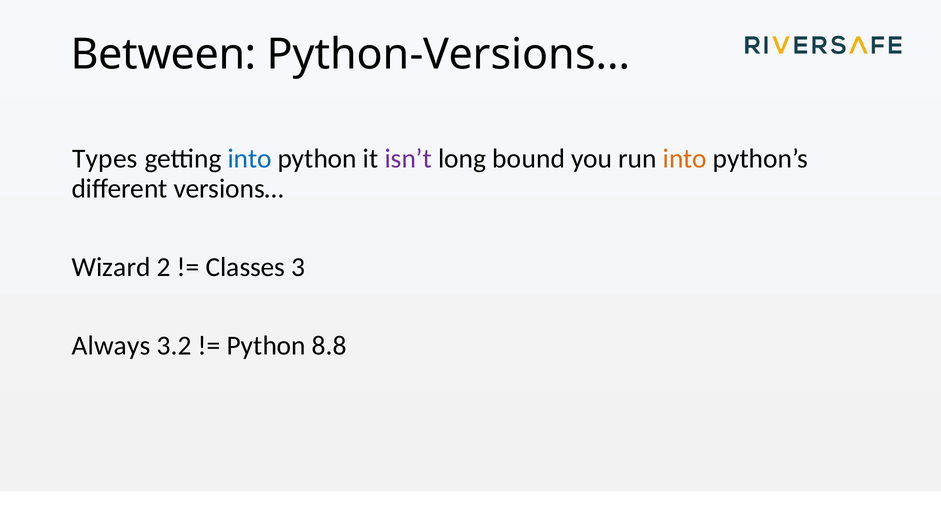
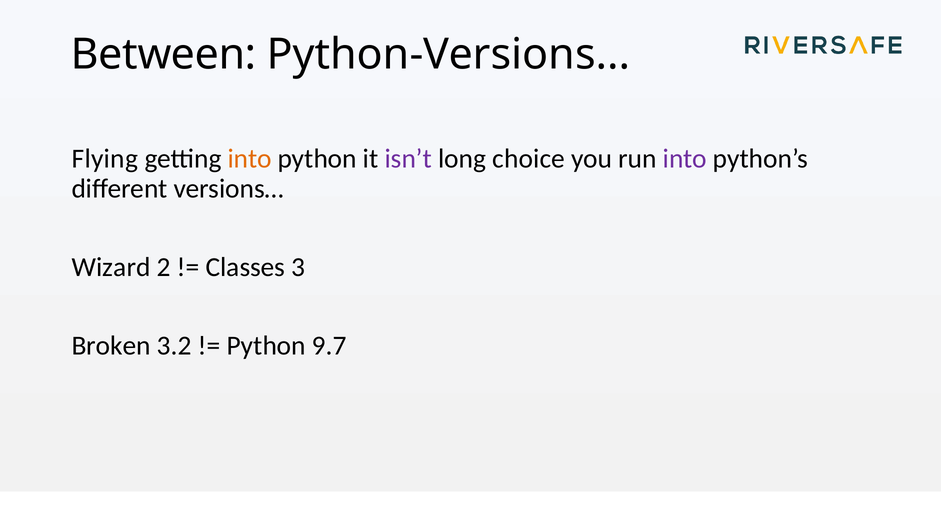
Types: Types -> Flying (105, 159)
into colour: blue -> orange (250, 159)
bound: bound -> choice (529, 159)
into colour: orange -> purple (685, 159)
Always: Always -> Broken (111, 346)
8.8: 8.8 -> 9.7 (329, 346)
